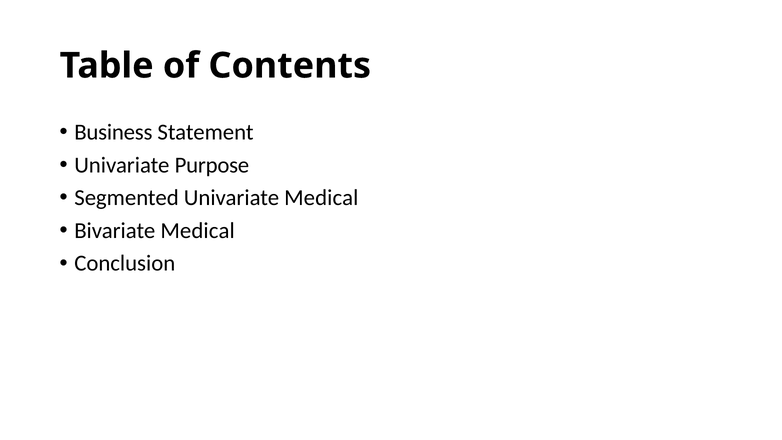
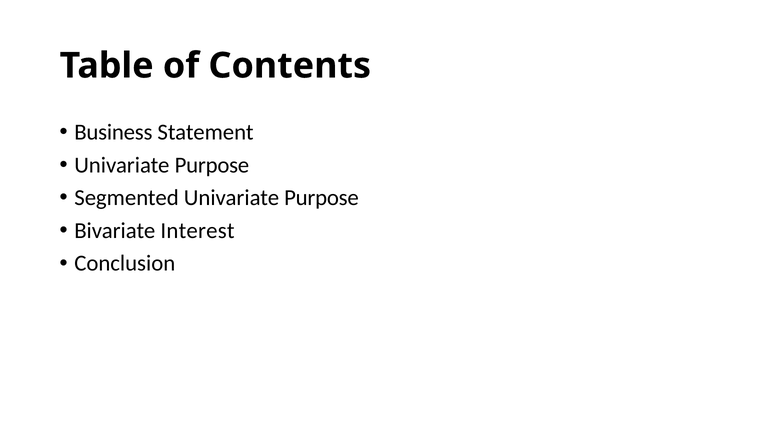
Segmented Univariate Medical: Medical -> Purpose (321, 198)
Bivariate Medical: Medical -> Interest (198, 231)
